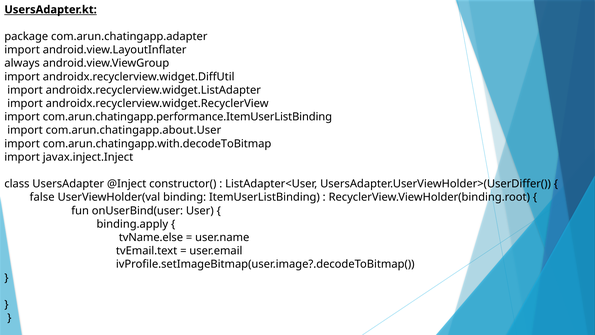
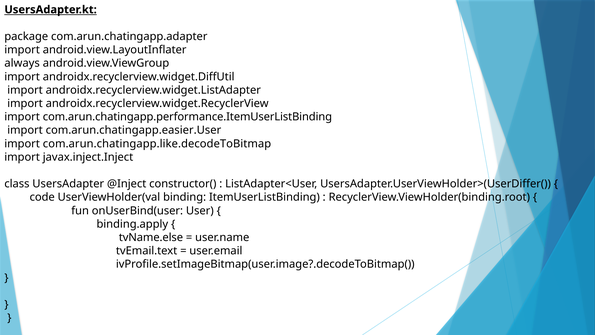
com.arun.chatingapp.about.User: com.arun.chatingapp.about.User -> com.arun.chatingapp.easier.User (133, 130)
com.arun.chatingapp.with.decodeToBitmap: com.arun.chatingapp.with.decodeToBitmap -> com.arun.chatingapp.like.decodeToBitmap (157, 144)
false: false -> code (42, 197)
